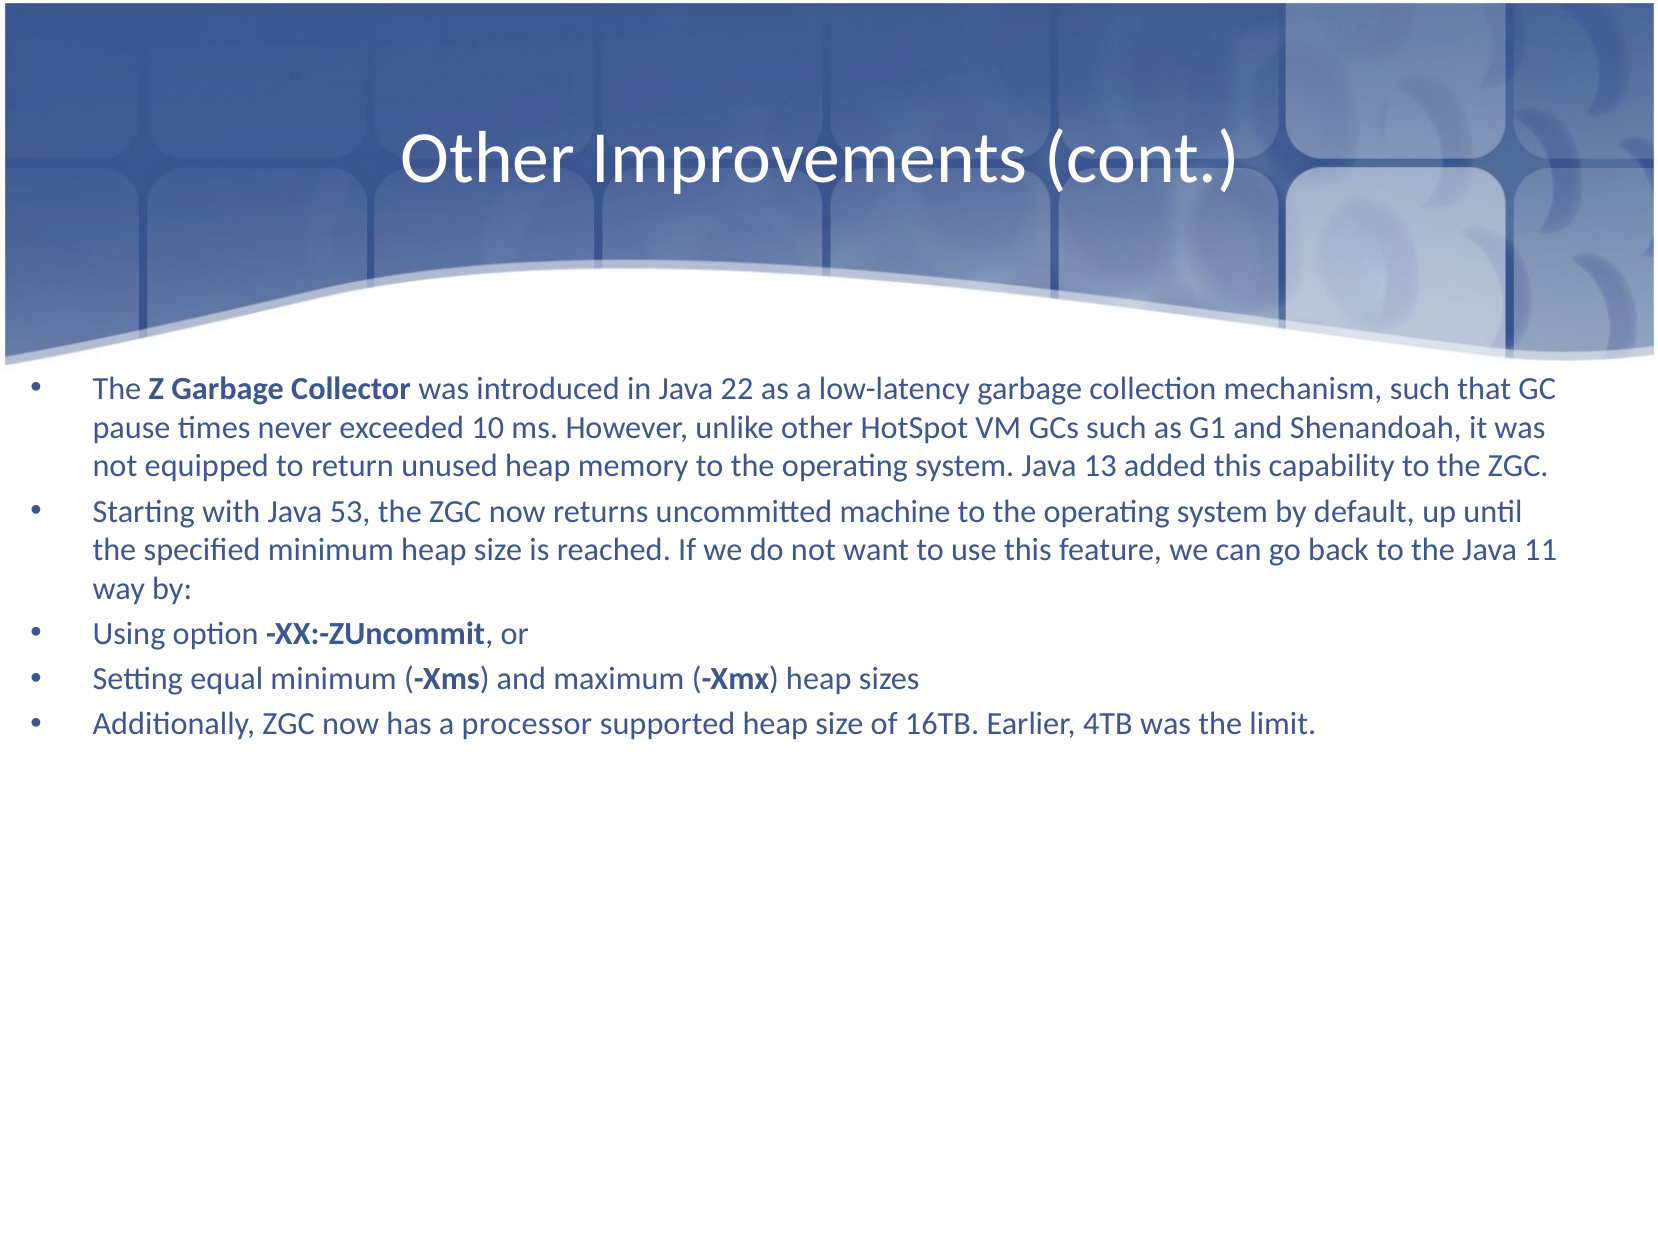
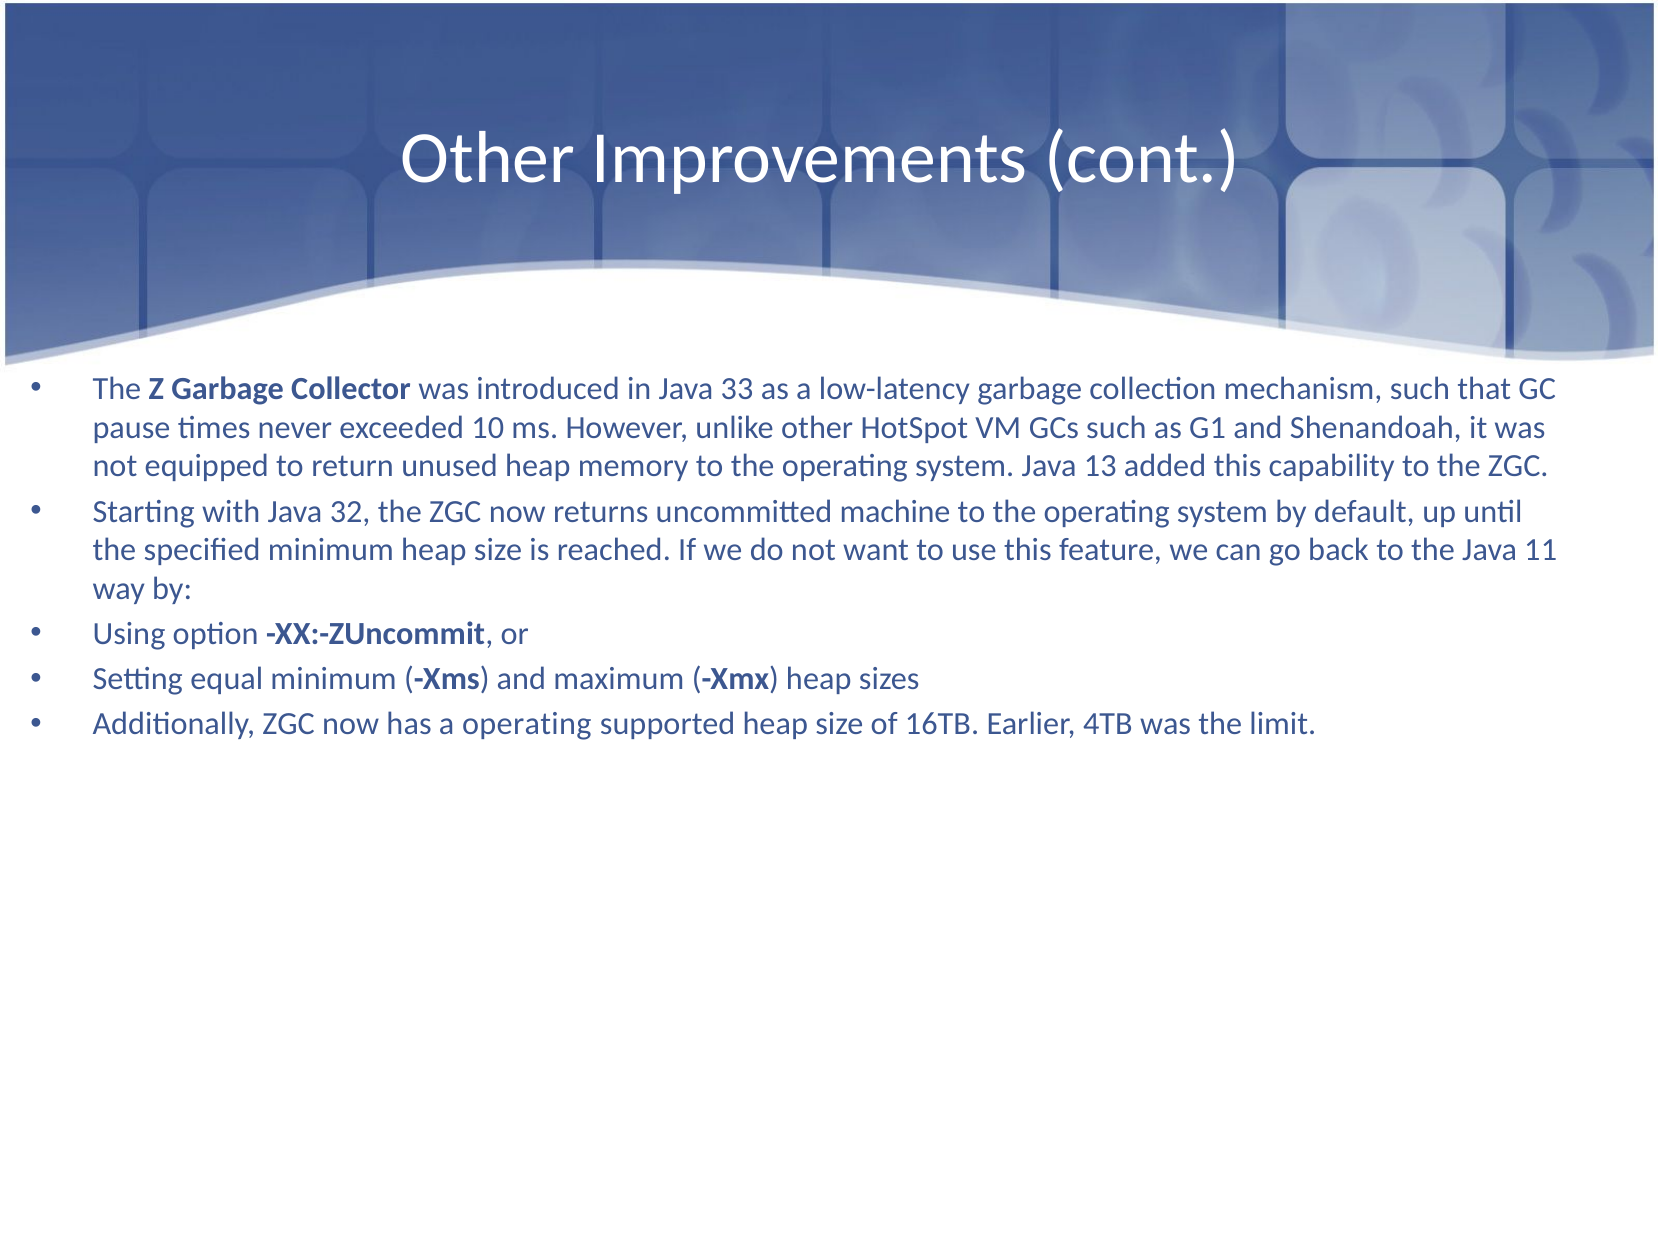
22: 22 -> 33 (737, 389)
53: 53 -> 32 (350, 512)
a processor: processor -> operating (527, 725)
